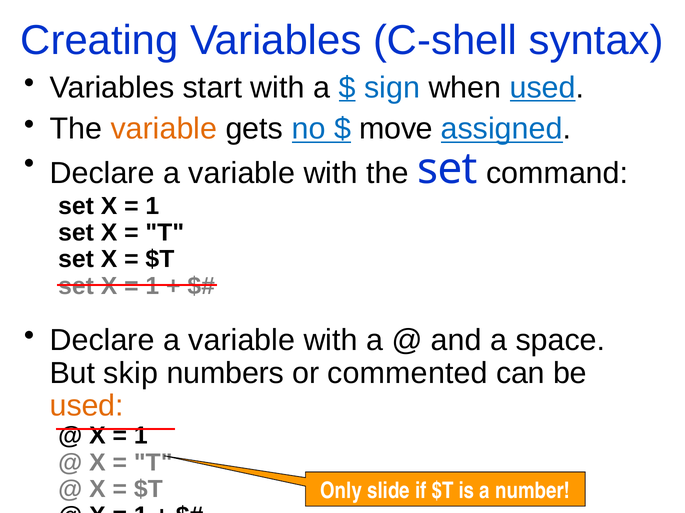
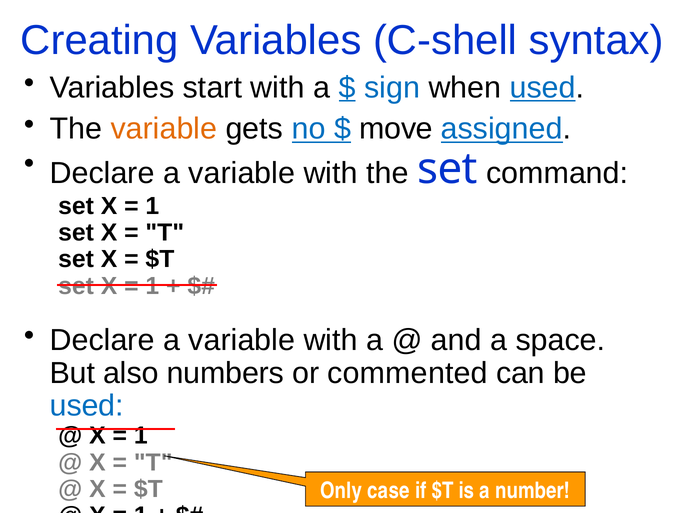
skip: skip -> also (131, 374)
used colour: orange -> blue (87, 407)
slide: slide -> case (388, 491)
